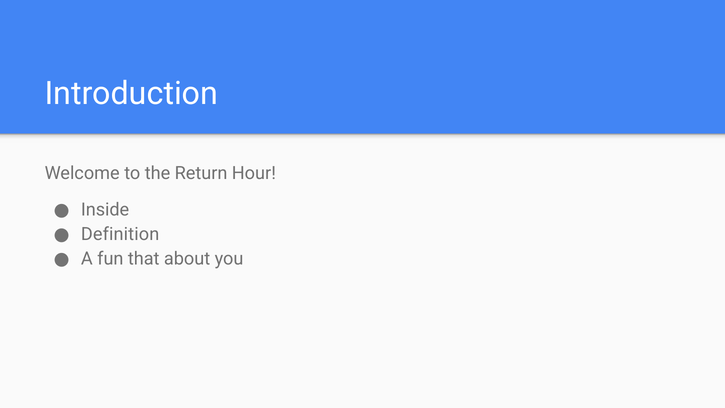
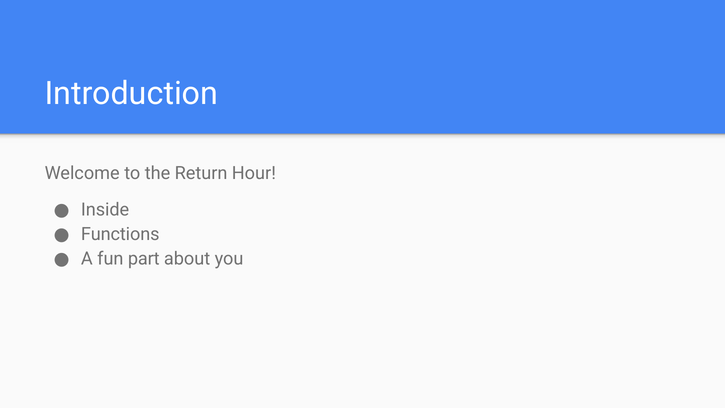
Definition: Definition -> Functions (120, 234)
that: that -> part (144, 259)
